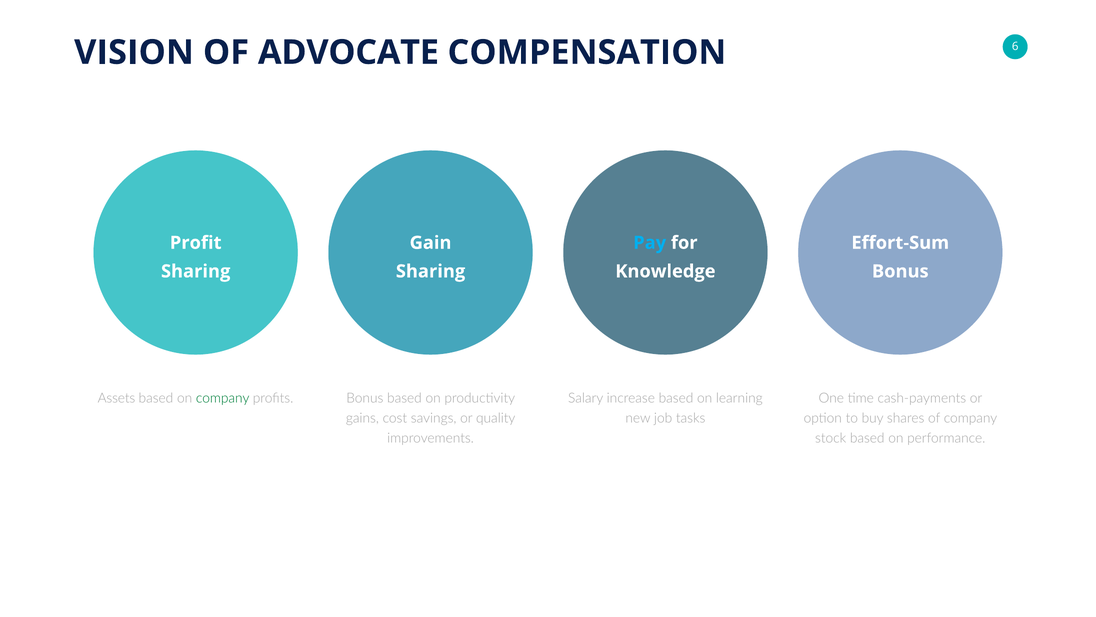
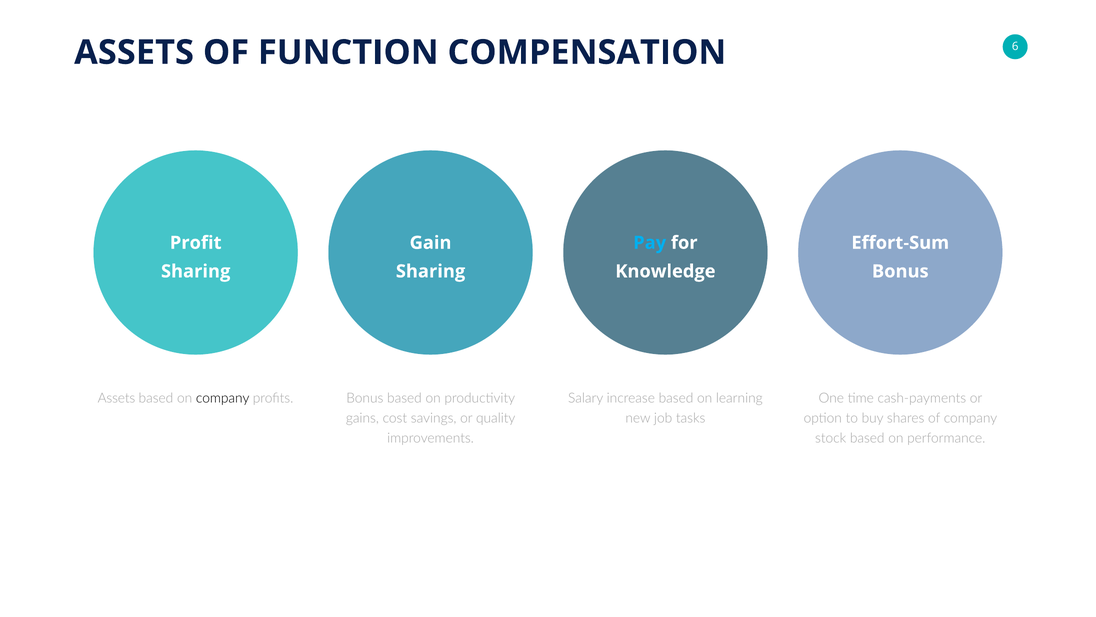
VISION: VISION -> ASSETS (134, 52)
ADVOCATE: ADVOCATE -> FUNCTION (348, 52)
company colour: green -> black (223, 398)
